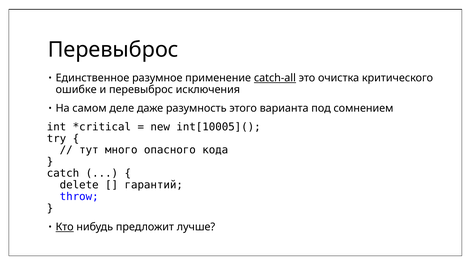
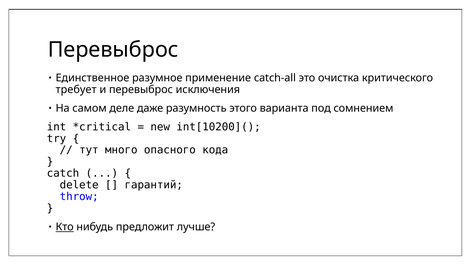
catch-all underline: present -> none (275, 78)
ошибке: ошибке -> требует (76, 90)
int[10005](: int[10005]( -> int[10200]( (219, 127)
